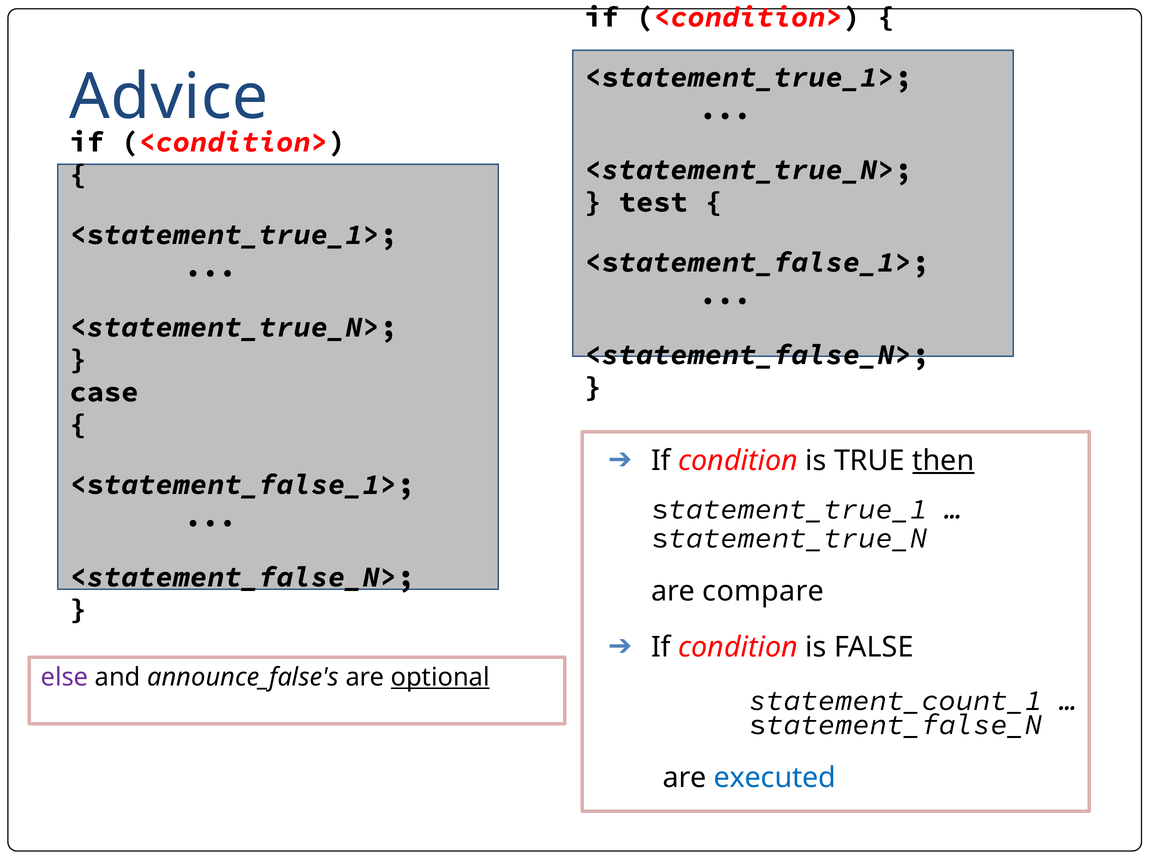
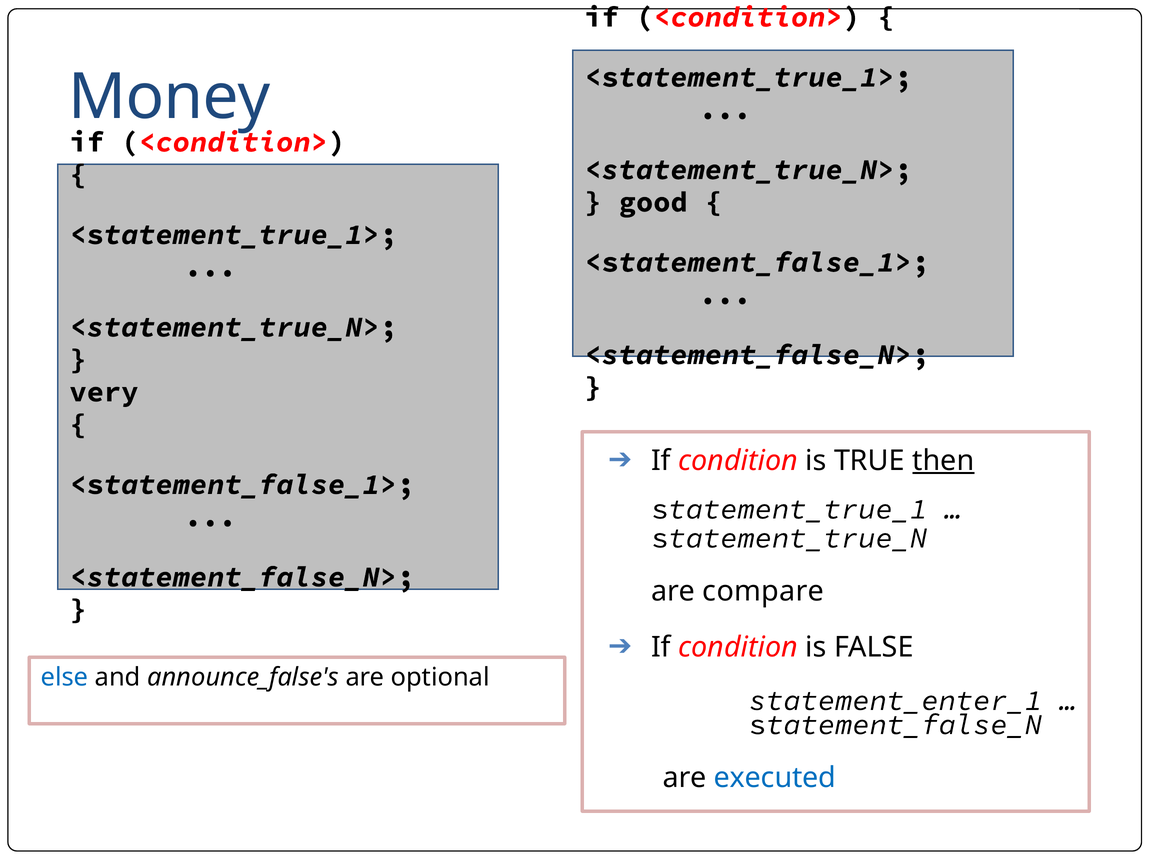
Advice: Advice -> Money (170, 97)
test: test -> good (653, 202)
case: case -> very (104, 392)
else colour: purple -> blue (65, 677)
optional underline: present -> none (440, 677)
statement_count_1: statement_count_1 -> statement_enter_1 (896, 700)
